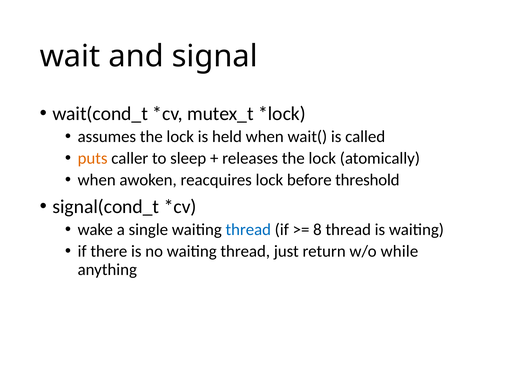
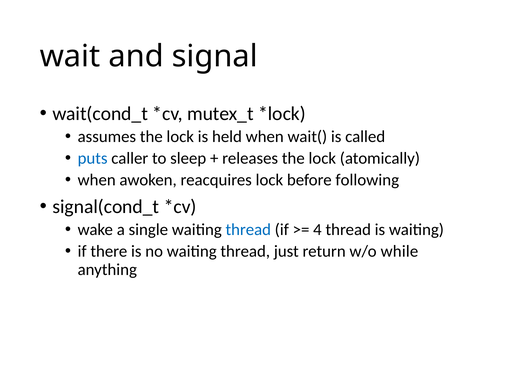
puts colour: orange -> blue (93, 159)
threshold: threshold -> following (367, 180)
8: 8 -> 4 (317, 230)
